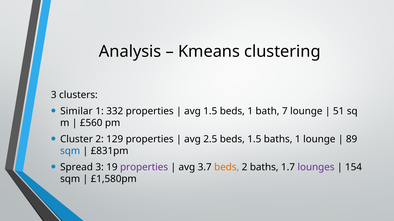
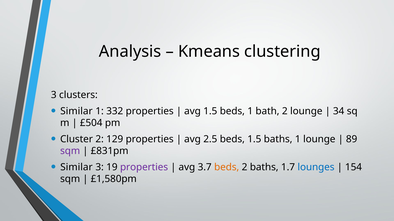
bath 7: 7 -> 2 (285, 111)
51: 51 -> 34 (339, 111)
£560: £560 -> £504 (91, 123)
sqm colour: blue -> purple (70, 151)
Spread: Spread -> Similar (76, 168)
lounges colour: purple -> blue (316, 168)
